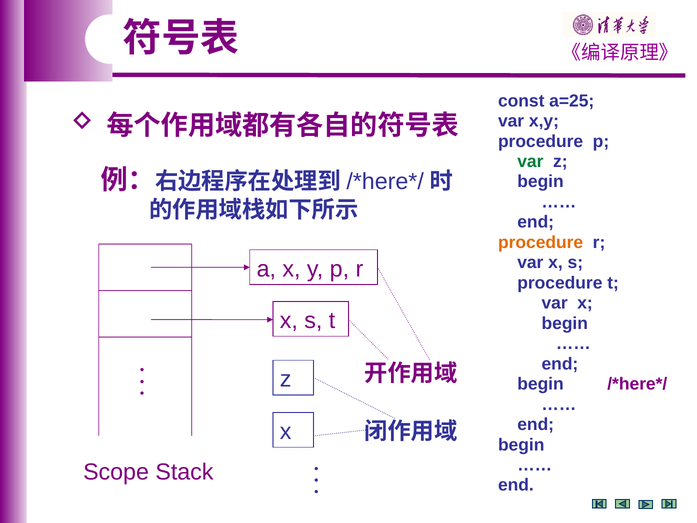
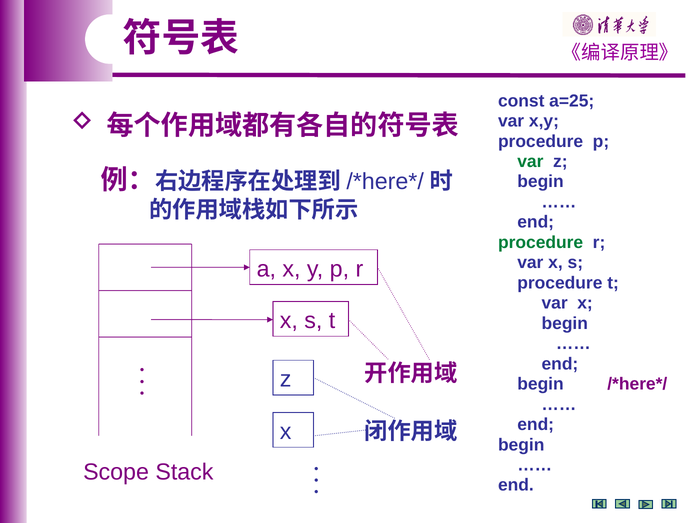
procedure colour: orange -> green (541, 242)
